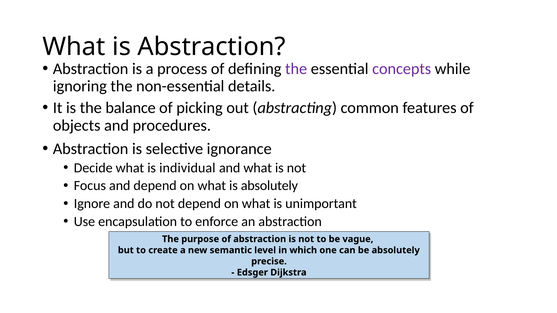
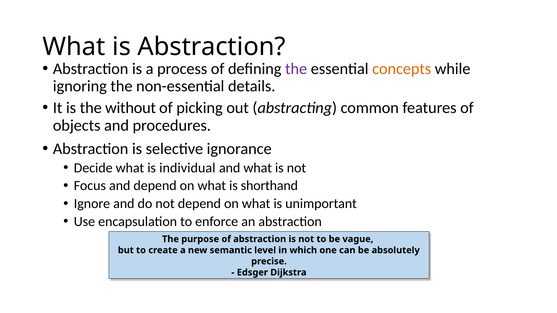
concepts colour: purple -> orange (402, 69)
balance: balance -> without (131, 108)
is absolutely: absolutely -> shorthand (269, 186)
